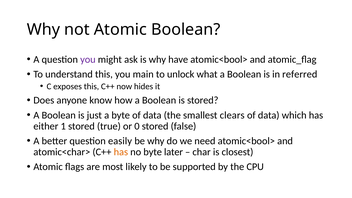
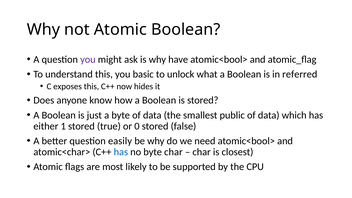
main: main -> basic (143, 74)
clears: clears -> public (232, 115)
has colour: orange -> blue (121, 152)
byte later: later -> char (173, 152)
